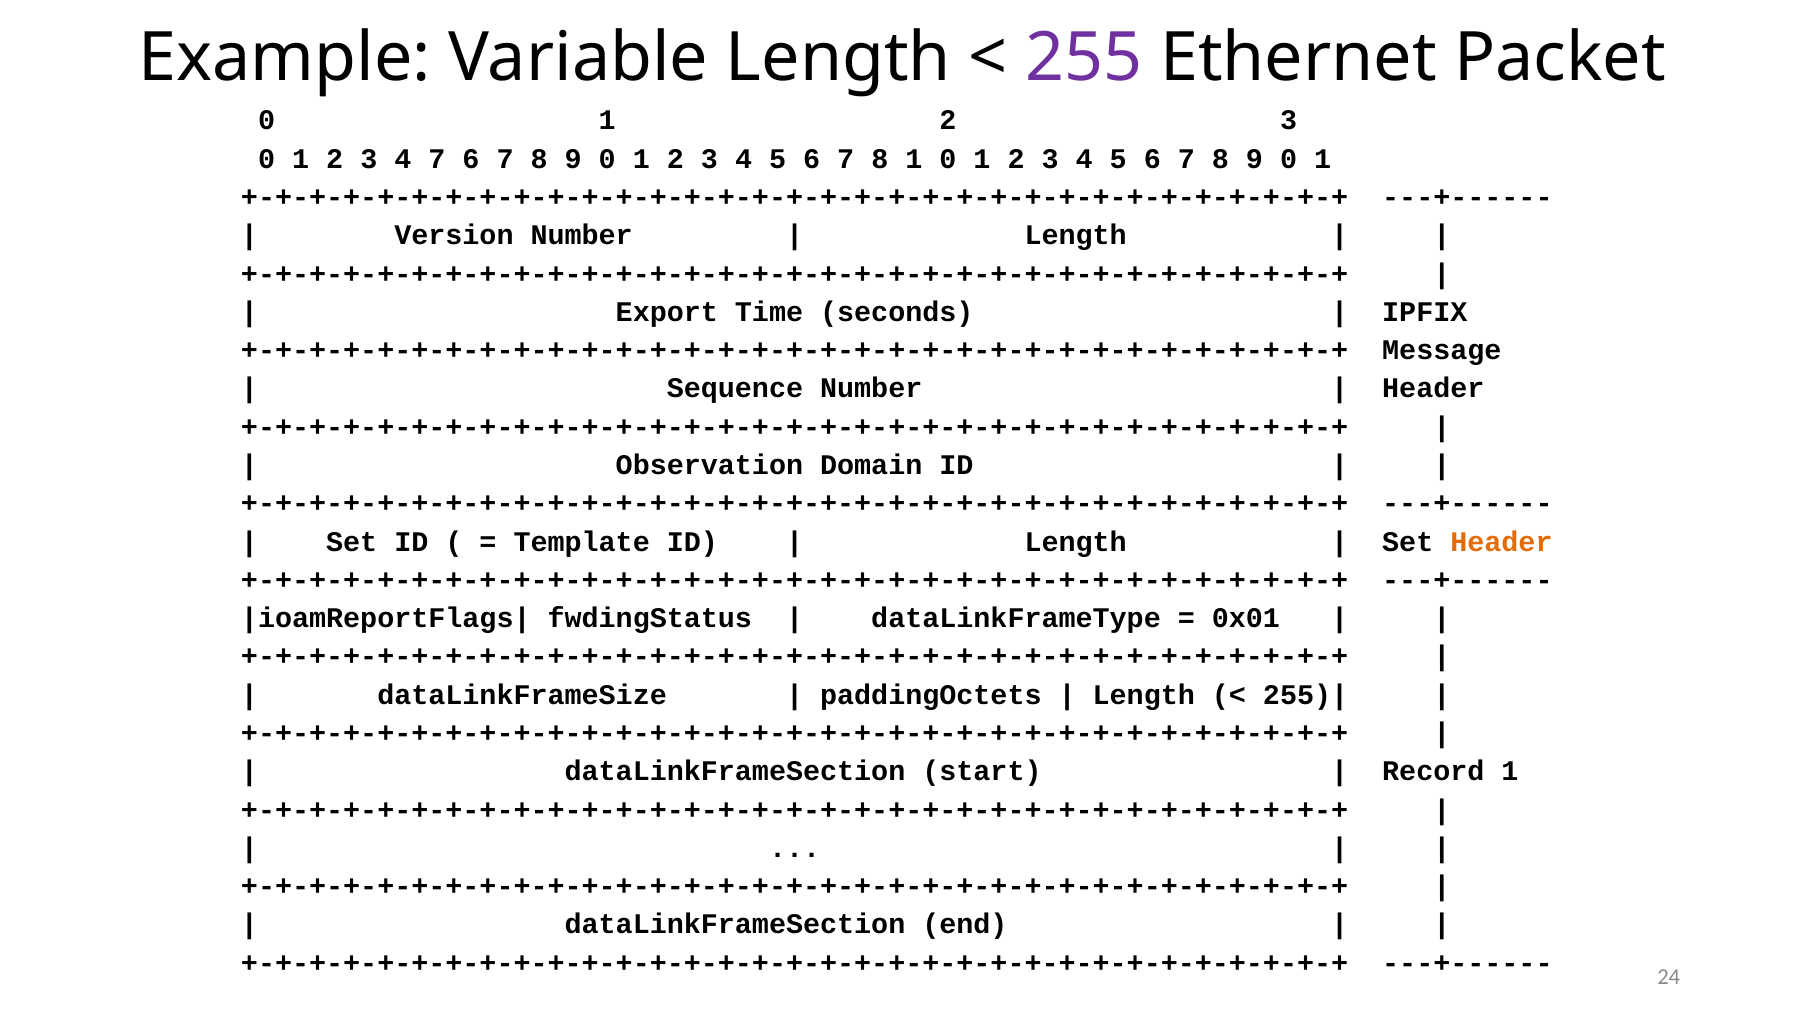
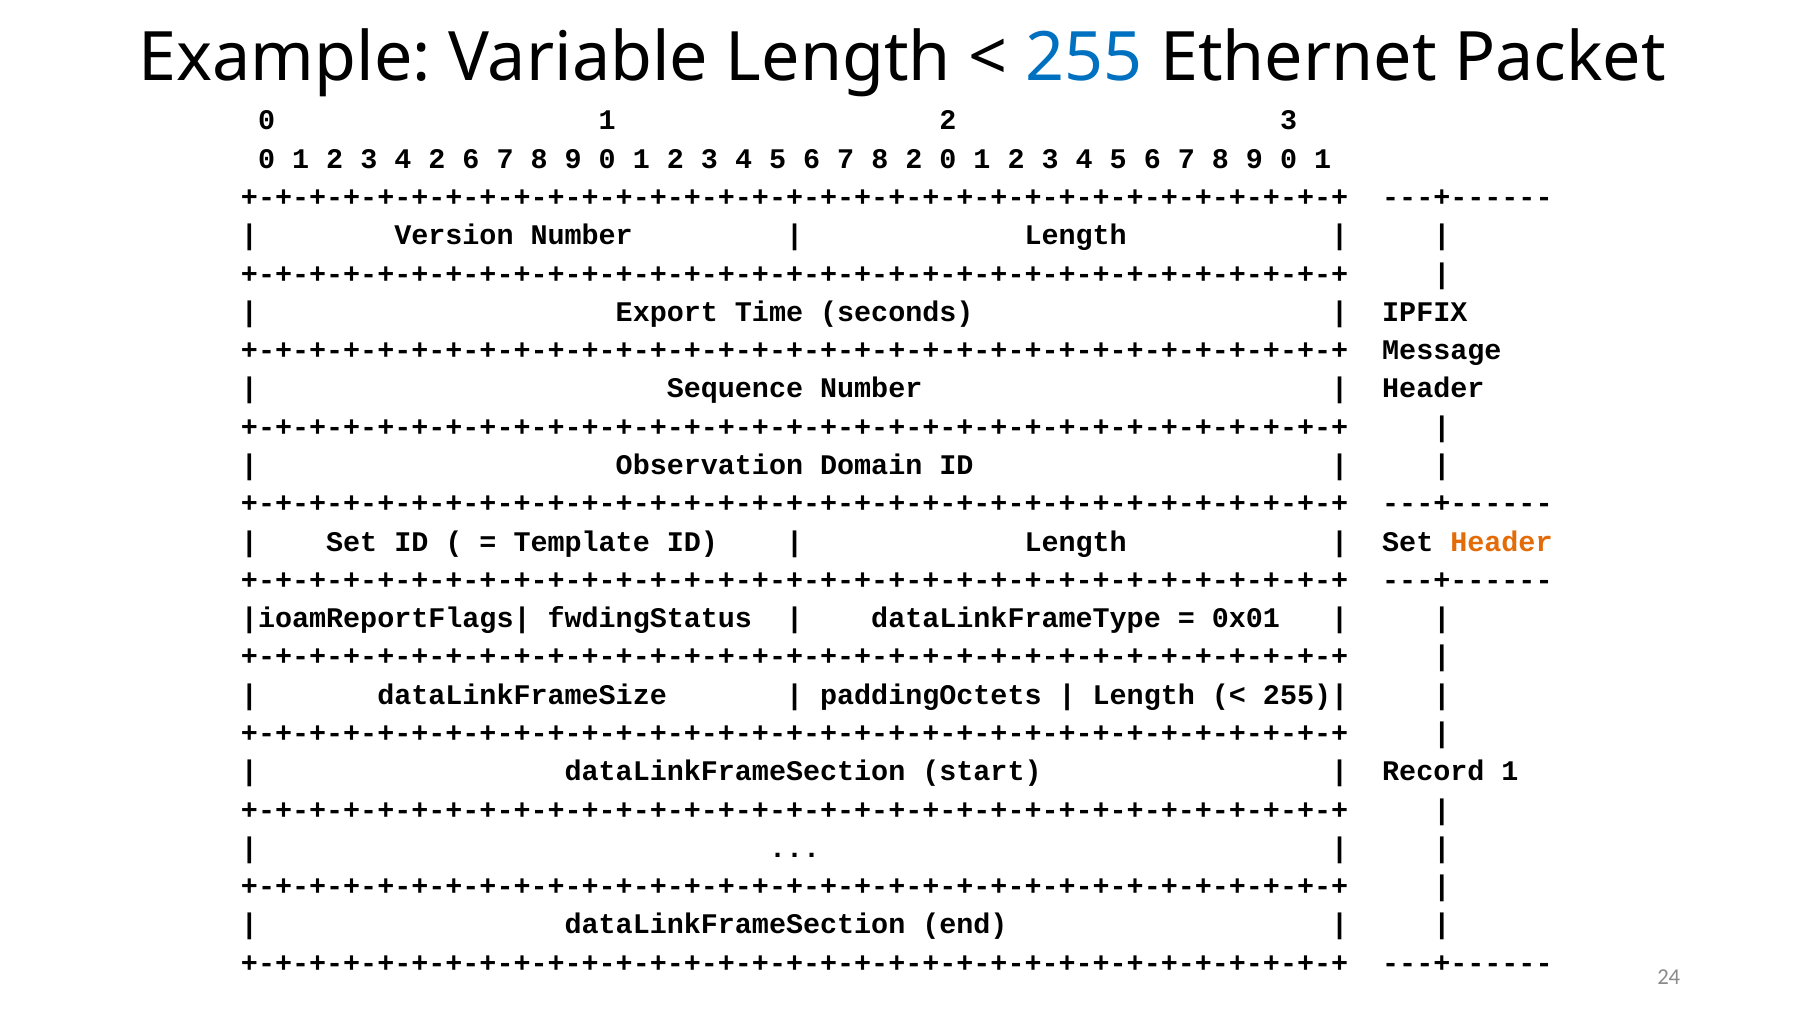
255 colour: purple -> blue (1084, 58)
4 7: 7 -> 2 (437, 159)
8 1: 1 -> 2 (914, 159)
